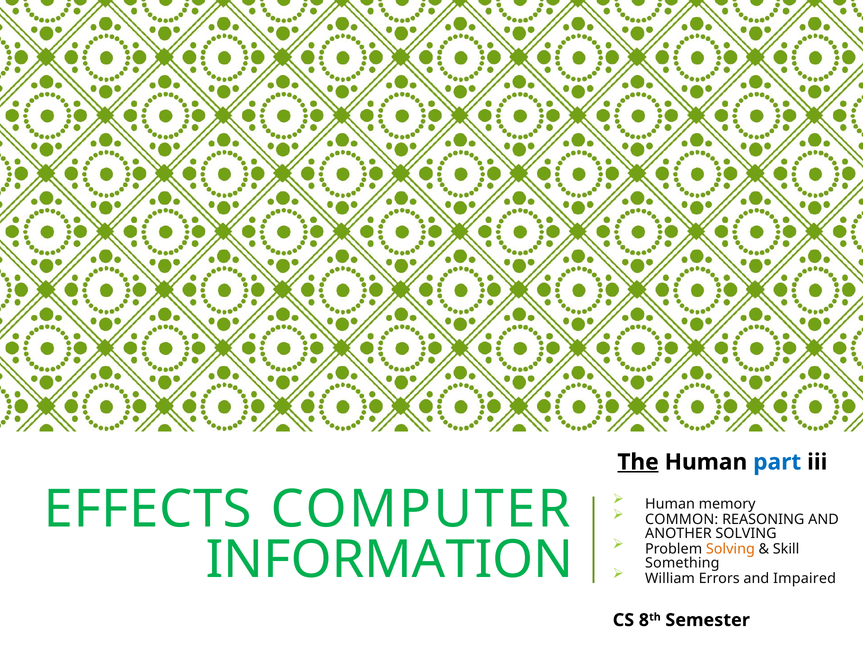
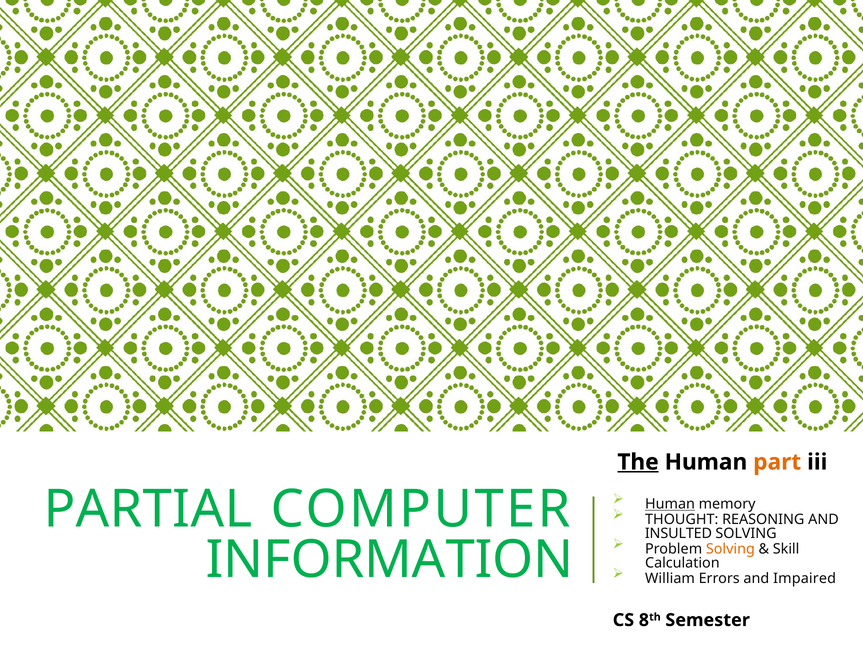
part colour: blue -> orange (777, 462)
Human underline: none -> present (670, 504)
EFFECTS: EFFECTS -> PARTIAL (148, 510)
COMMON: COMMON -> THOUGHT (682, 520)
ANOTHER: ANOTHER -> INSULTED (678, 534)
Something: Something -> Calculation (682, 563)
